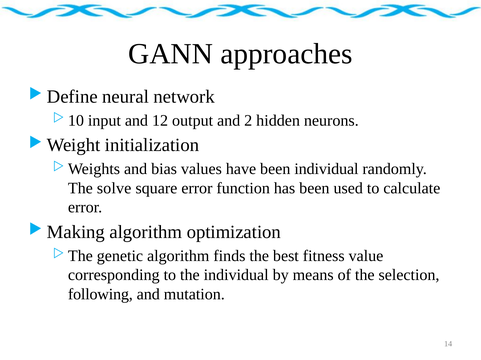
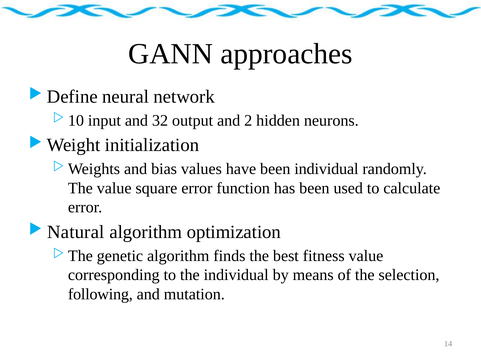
12: 12 -> 32 (160, 121)
The solve: solve -> value (114, 188)
Making: Making -> Natural (76, 232)
